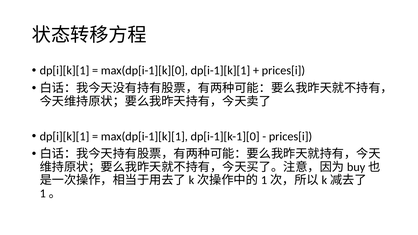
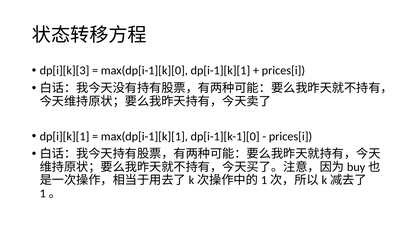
dp[i][k][1: dp[i][k][1 -> dp[i][k][3 (65, 71)
